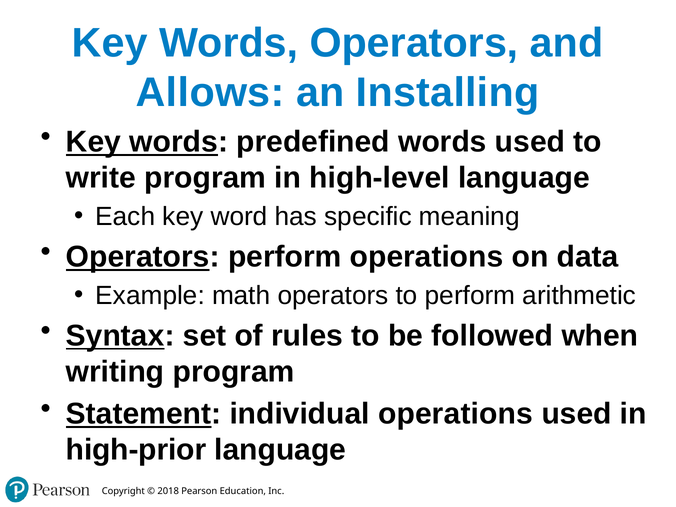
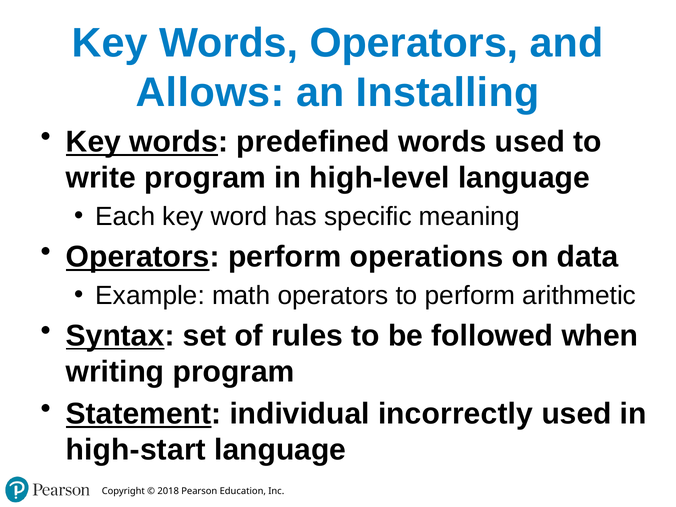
individual operations: operations -> incorrectly (456, 414)
high-prior: high-prior -> high-start (136, 450)
